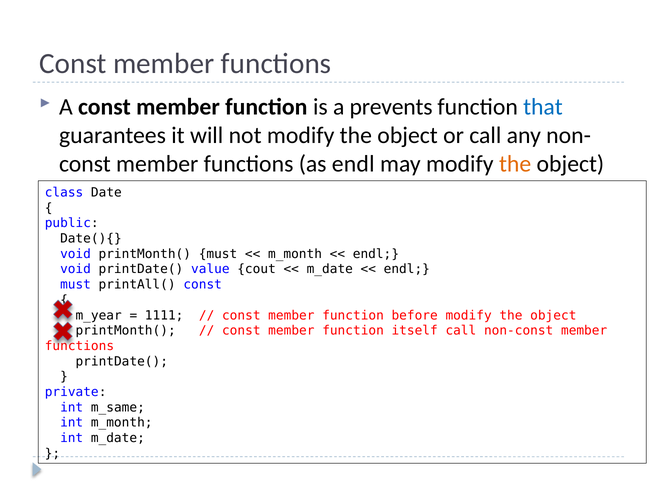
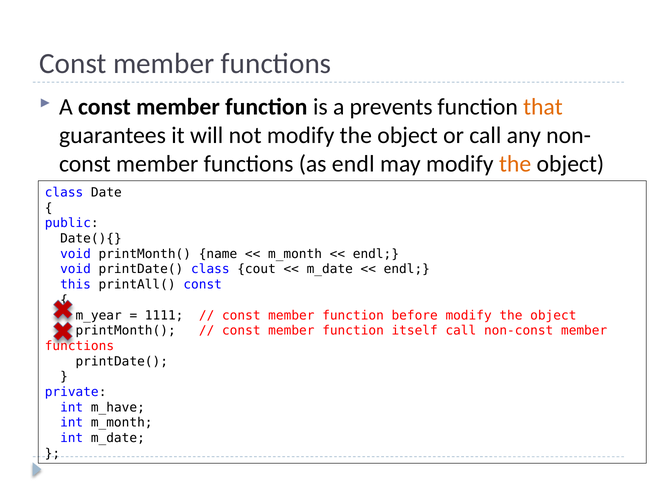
that colour: blue -> orange (543, 107)
printMonth( must: must -> name (218, 254)
printDate( value: value -> class (210, 269)
must: must -> this (76, 284)
m_same: m_same -> m_have (118, 407)
